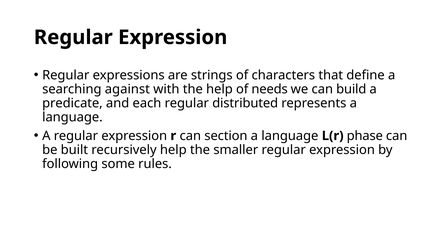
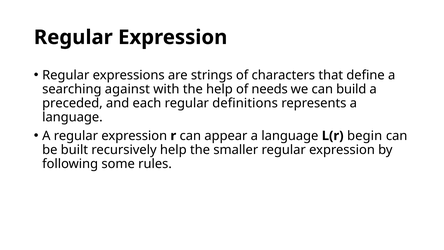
predicate: predicate -> preceded (72, 103)
distributed: distributed -> definitions (245, 103)
section: section -> appear (226, 136)
phase: phase -> begin (365, 136)
